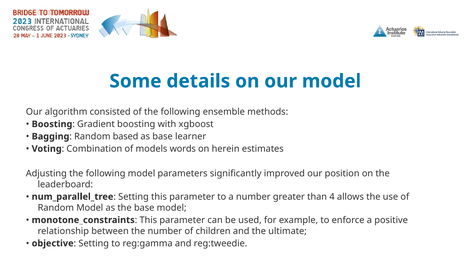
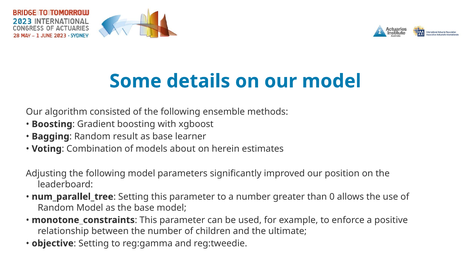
based: based -> result (125, 136)
words: words -> about (183, 149)
4: 4 -> 0 (332, 197)
